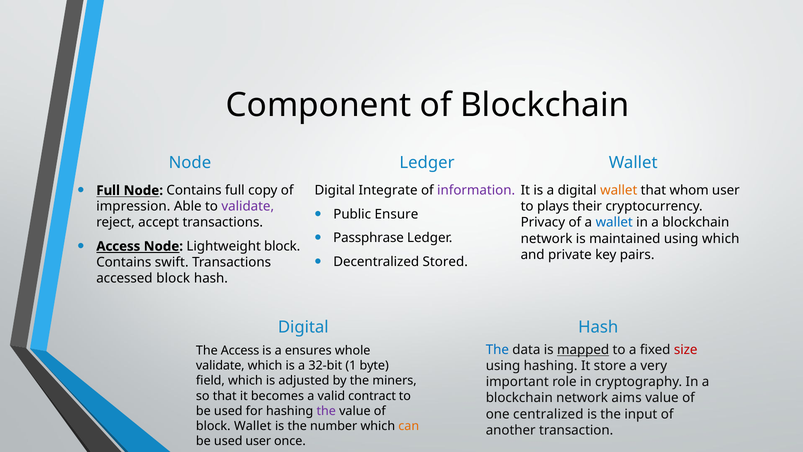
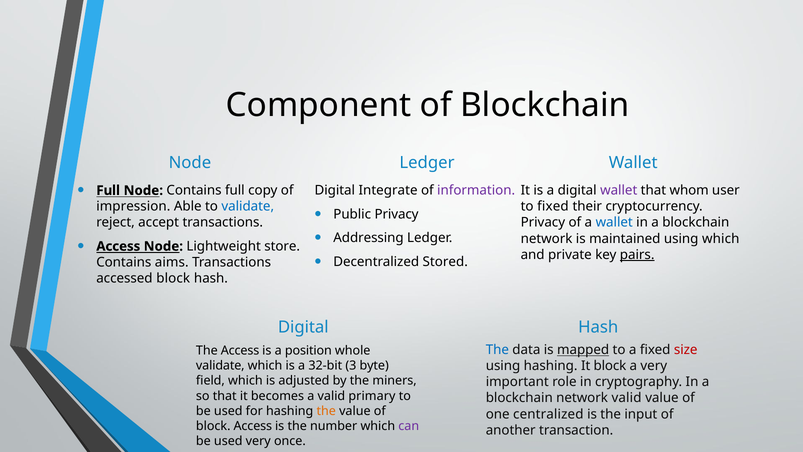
wallet colour: orange -> purple (619, 190)
validate colour: purple -> blue (248, 206)
to plays: plays -> fixed (553, 206)
Public Ensure: Ensure -> Privacy (397, 214)
Passphrase: Passphrase -> Addressing (369, 238)
Lightweight block: block -> store (282, 246)
pairs underline: none -> present (637, 254)
swift: swift -> aims (172, 262)
ensures: ensures -> position (308, 350)
1: 1 -> 3 (351, 366)
It store: store -> block (610, 366)
contract: contract -> primary (372, 396)
network aims: aims -> valid (627, 398)
the colour: purple -> orange (326, 411)
block Wallet: Wallet -> Access (253, 426)
can colour: orange -> purple (409, 426)
used user: user -> very (258, 441)
